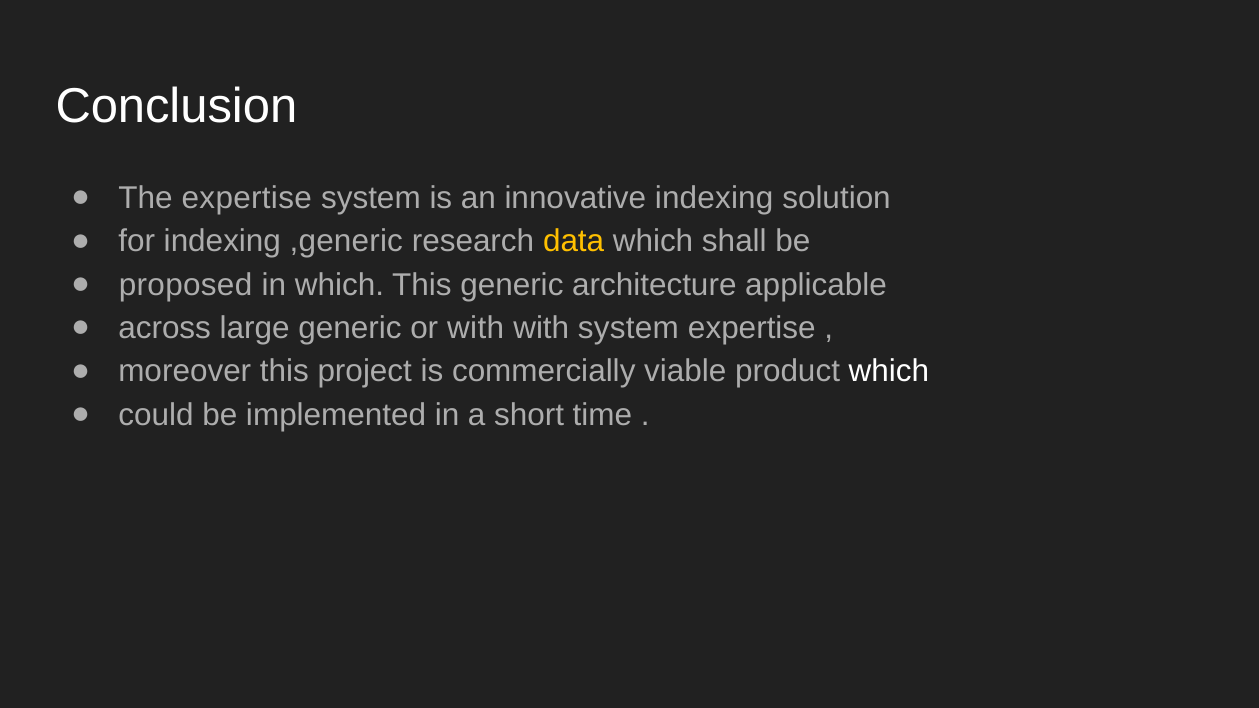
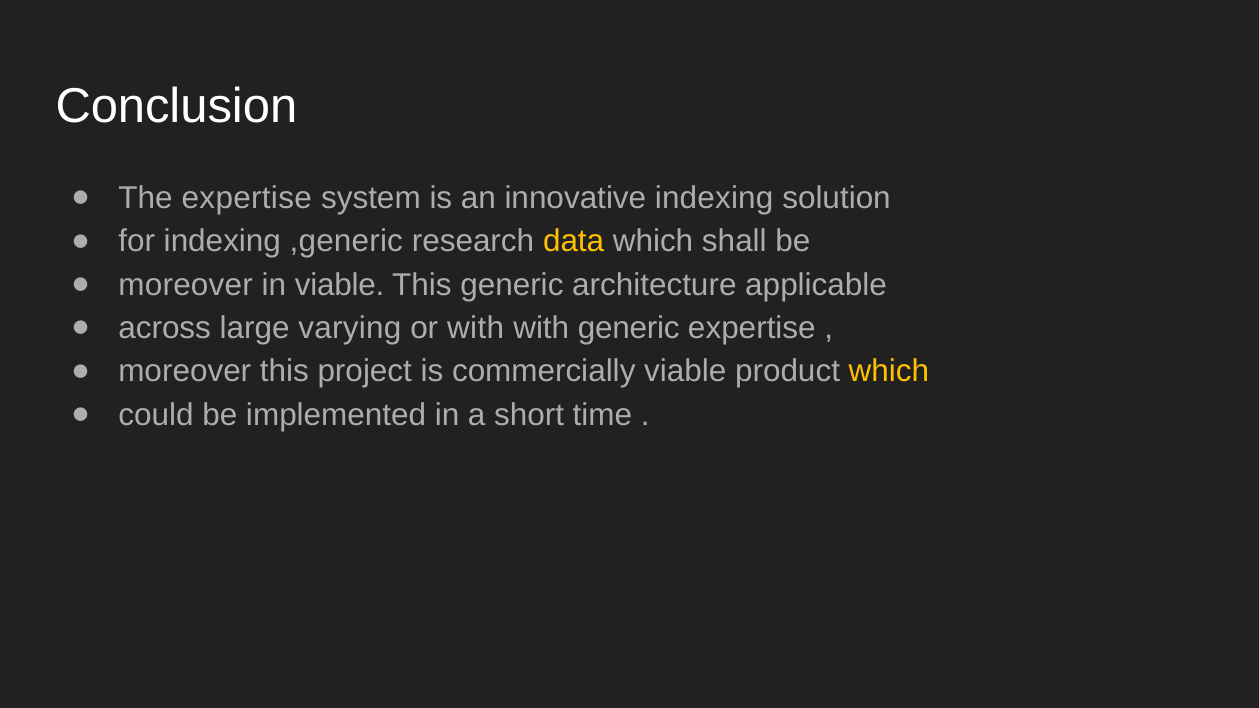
proposed: proposed -> moreover (186, 285)
in which: which -> viable (340, 285)
large generic: generic -> varying (350, 328)
with system: system -> generic (629, 328)
which colour: white -> yellow (889, 372)
